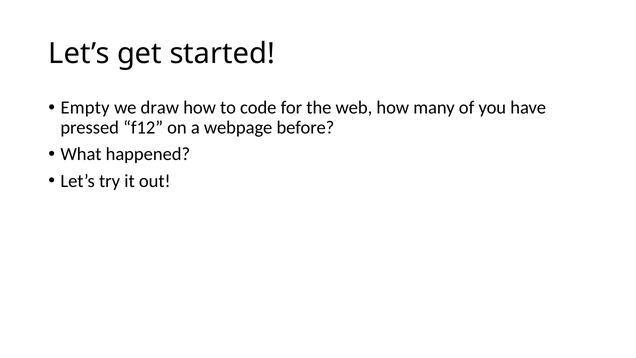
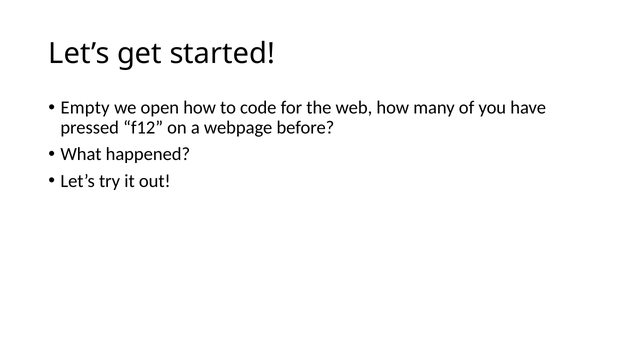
draw: draw -> open (160, 108)
